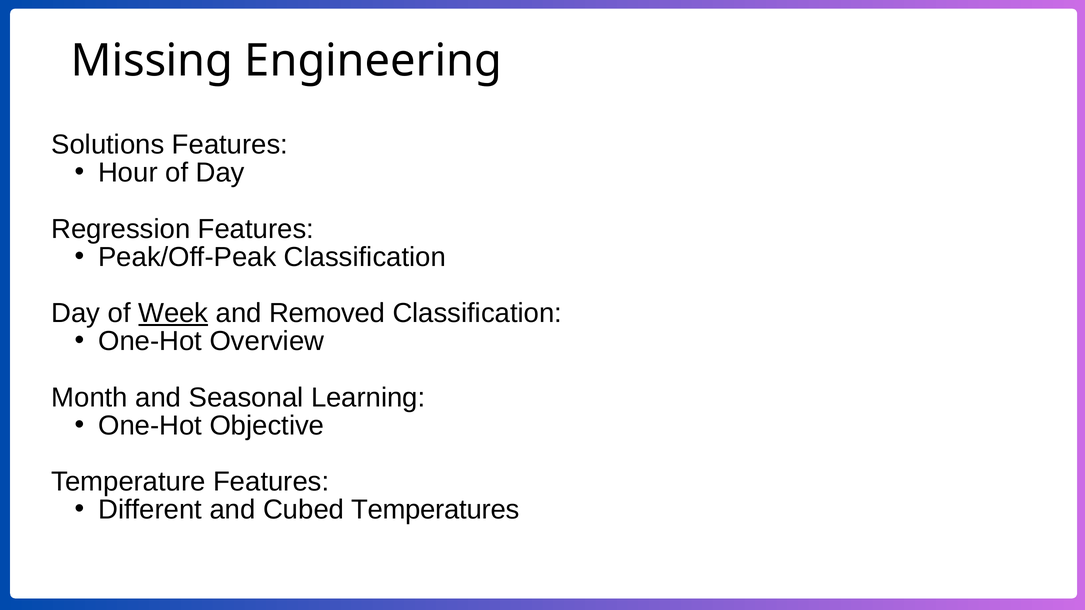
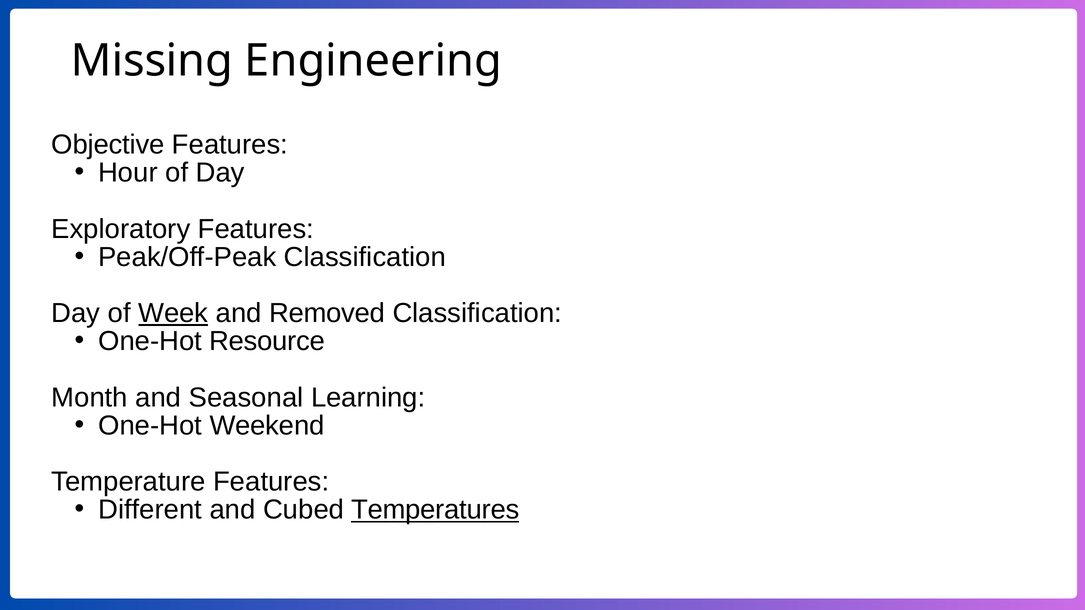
Solutions: Solutions -> Objective (108, 145)
Regression: Regression -> Exploratory (121, 229)
Overview: Overview -> Resource (267, 341)
Objective: Objective -> Weekend (267, 426)
Temperatures underline: none -> present (435, 510)
